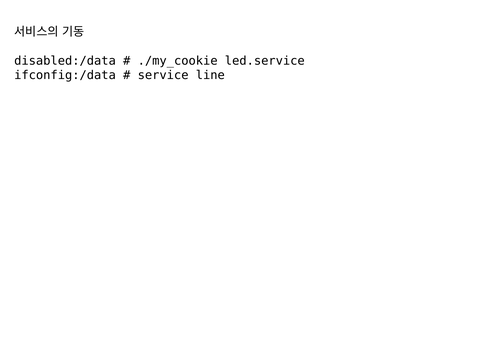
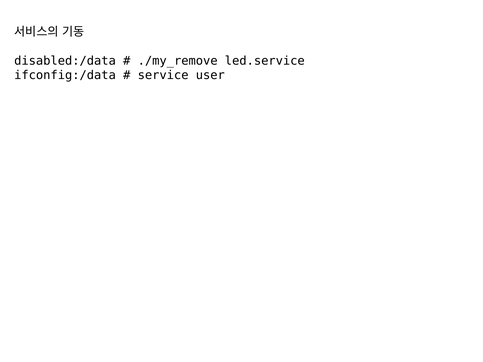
./my_cookie: ./my_cookie -> ./my_remove (178, 61)
line: line -> user (210, 75)
